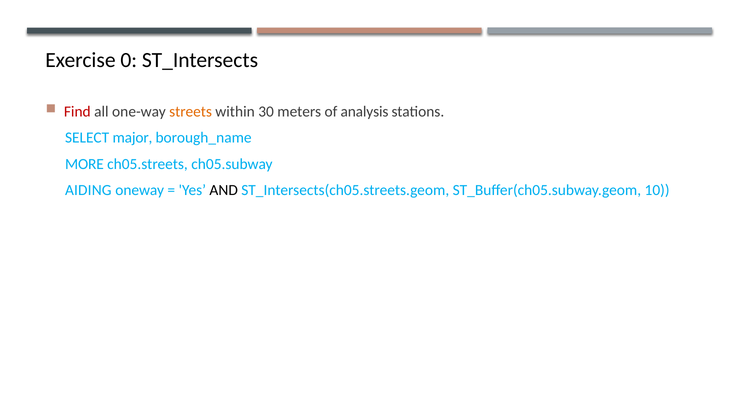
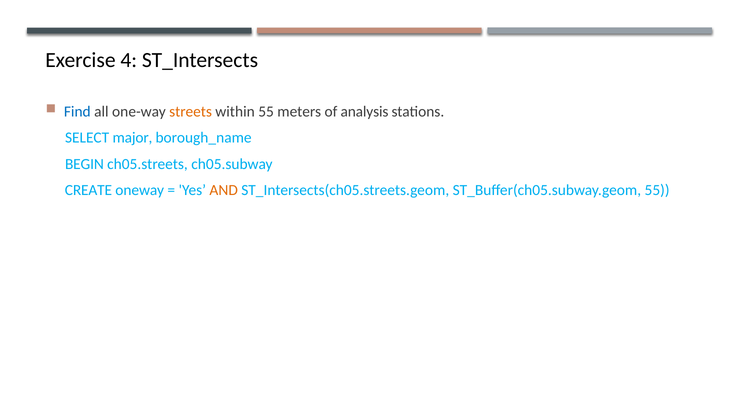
0: 0 -> 4 (129, 60)
Find colour: red -> blue (77, 112)
within 30: 30 -> 55 (266, 112)
MORE: MORE -> BEGIN (84, 164)
AIDING: AIDING -> CREATE (88, 190)
AND colour: black -> orange (224, 190)
ST_Buffer(ch05.subway.geom 10: 10 -> 55 (657, 190)
